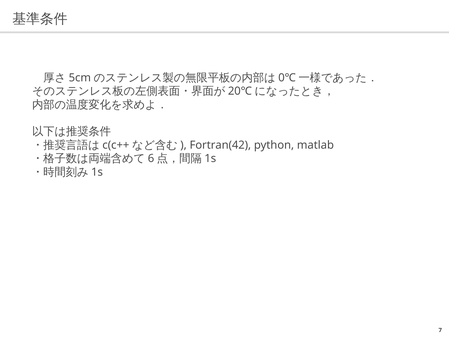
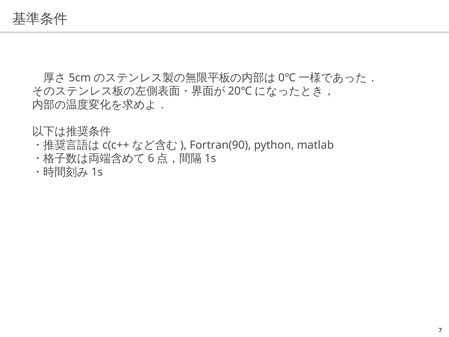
Fortran(42: Fortran(42 -> Fortran(90 (220, 145)
